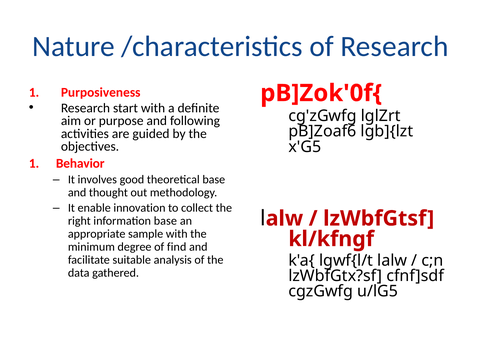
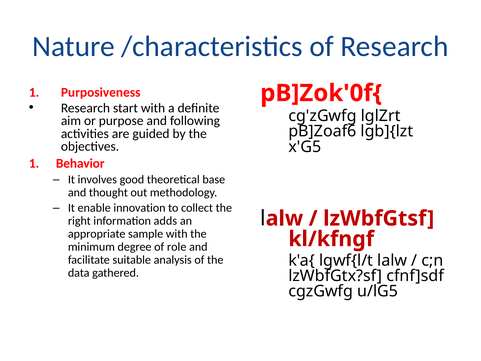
information base: base -> adds (165, 221)
find: find -> role (177, 247)
